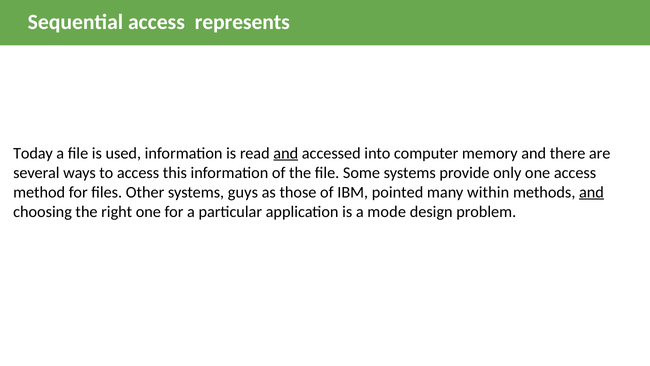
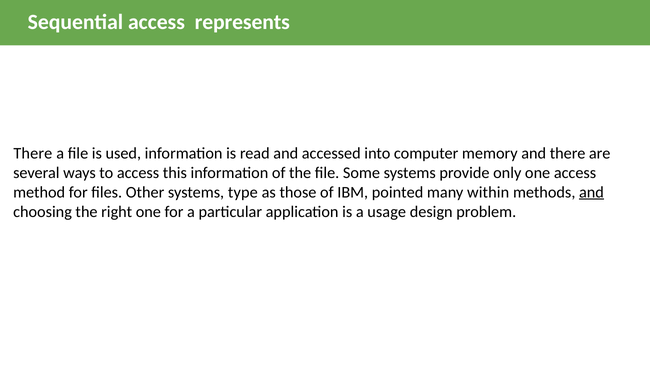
Today: Today -> There (33, 153)
and underline: present -> none (286, 153)
guys: guys -> type (243, 192)
mode: mode -> usage (387, 212)
